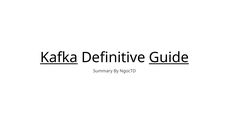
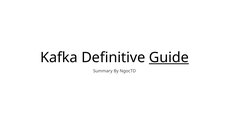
Kafka underline: present -> none (59, 57)
